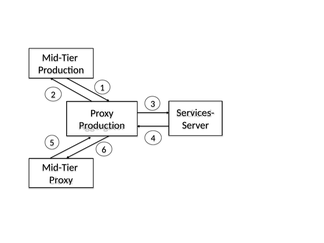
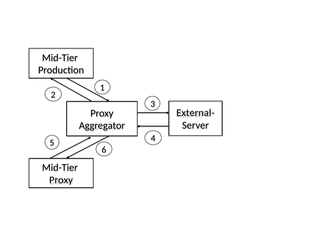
Services-: Services- -> External- (195, 113)
Production: Production -> Aggregator (102, 126)
